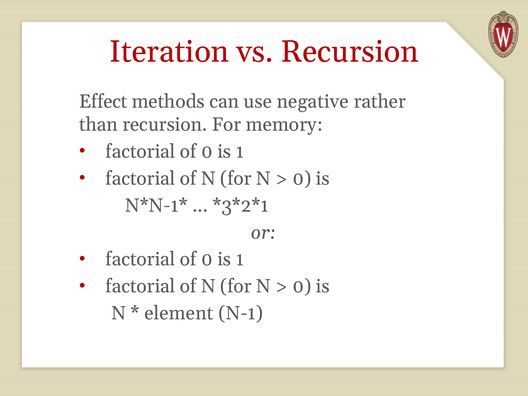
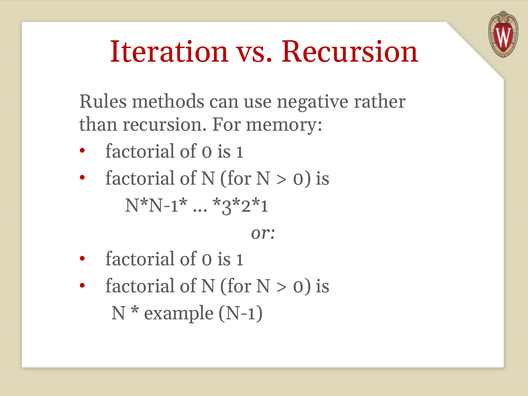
Effect: Effect -> Rules (103, 102)
element: element -> example (179, 313)
